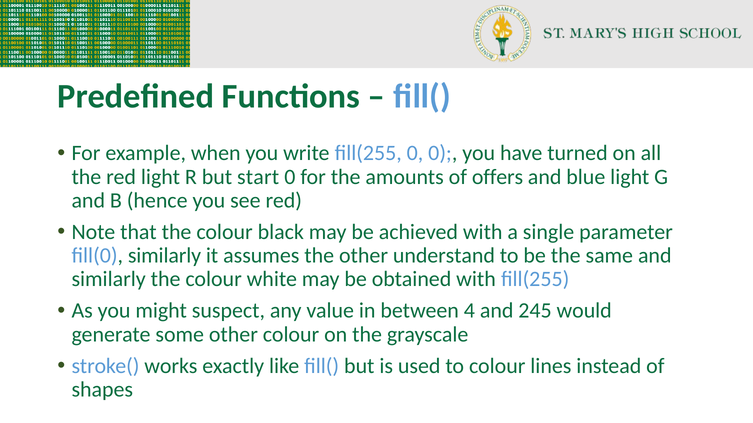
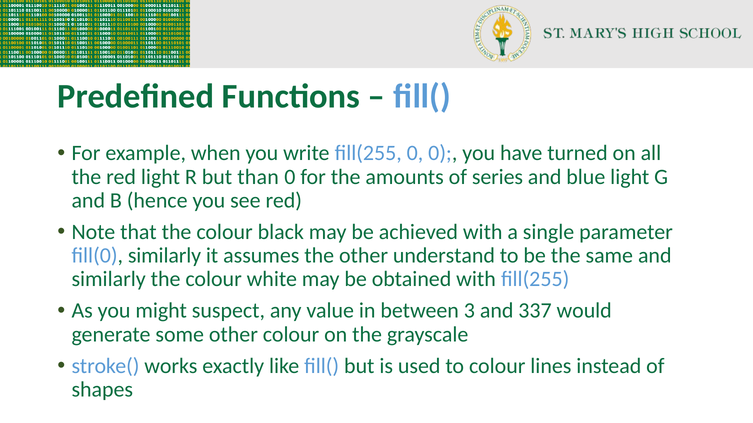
start: start -> than (258, 177)
offers: offers -> series (497, 177)
4: 4 -> 3 (469, 311)
245: 245 -> 337 (535, 311)
